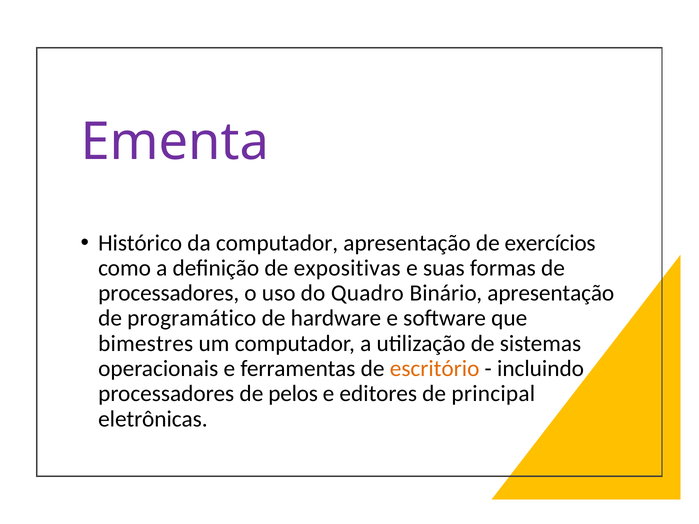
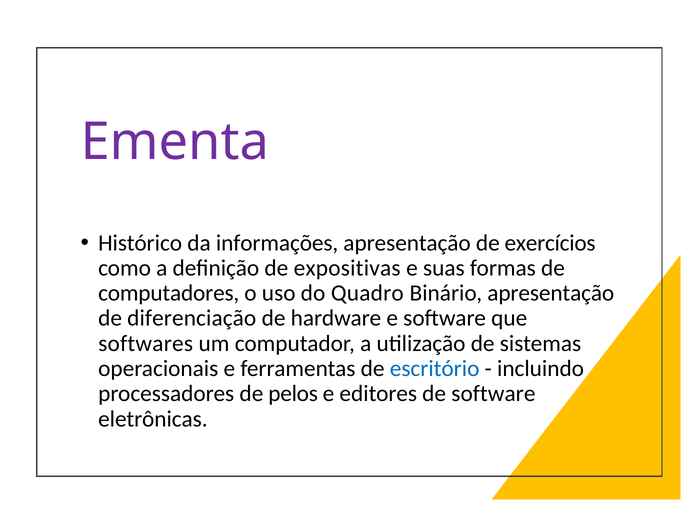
da computador: computador -> informações (277, 243)
processadores: processadores -> computadores (169, 293)
programático: programático -> diferenciação (192, 318)
bimestres: bimestres -> softwares (146, 344)
escritório colour: orange -> blue (435, 369)
de principal: principal -> software (493, 394)
